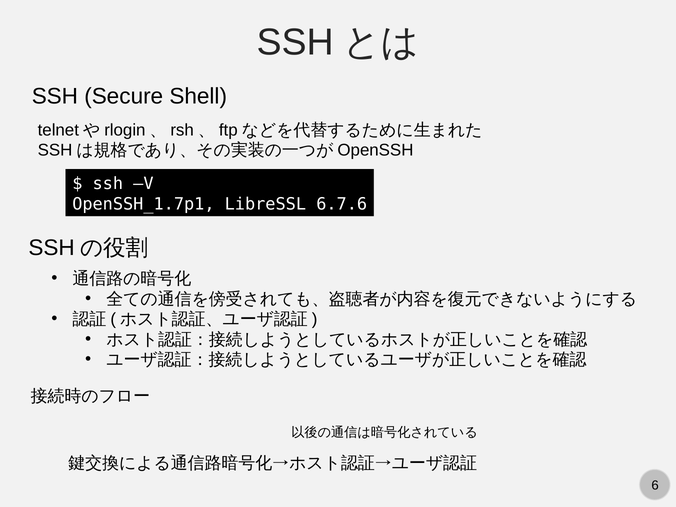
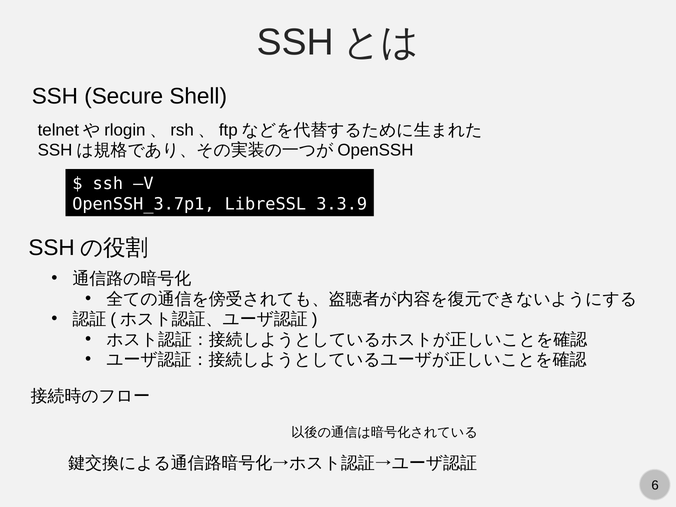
OpenSSH_1.7p1: OpenSSH_1.7p1 -> OpenSSH_3.7p1 (143, 204)
6.7.6: 6.7.6 -> 3.3.9 (342, 204)
